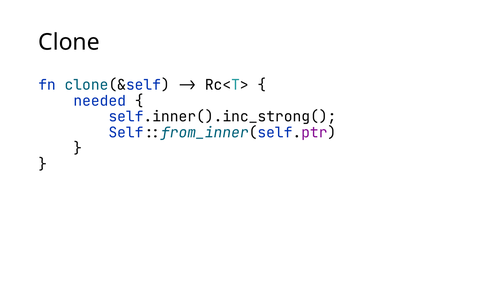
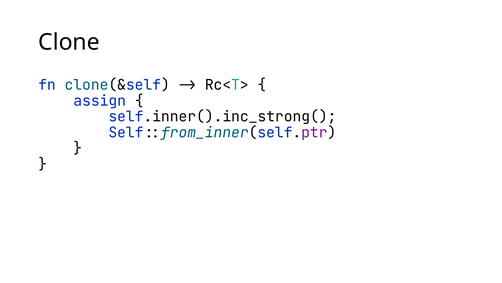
needed: needed -> assign (100, 101)
